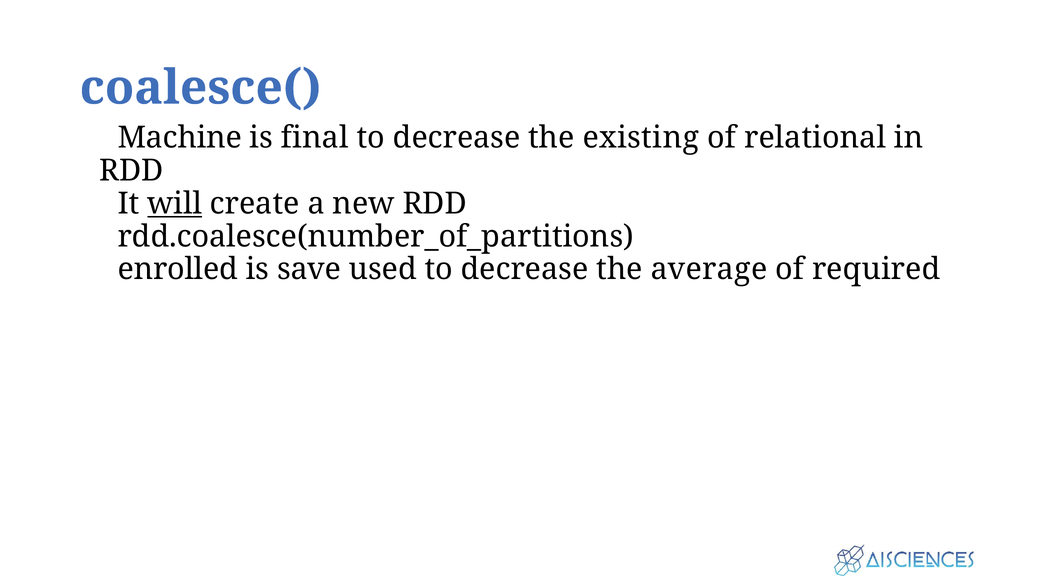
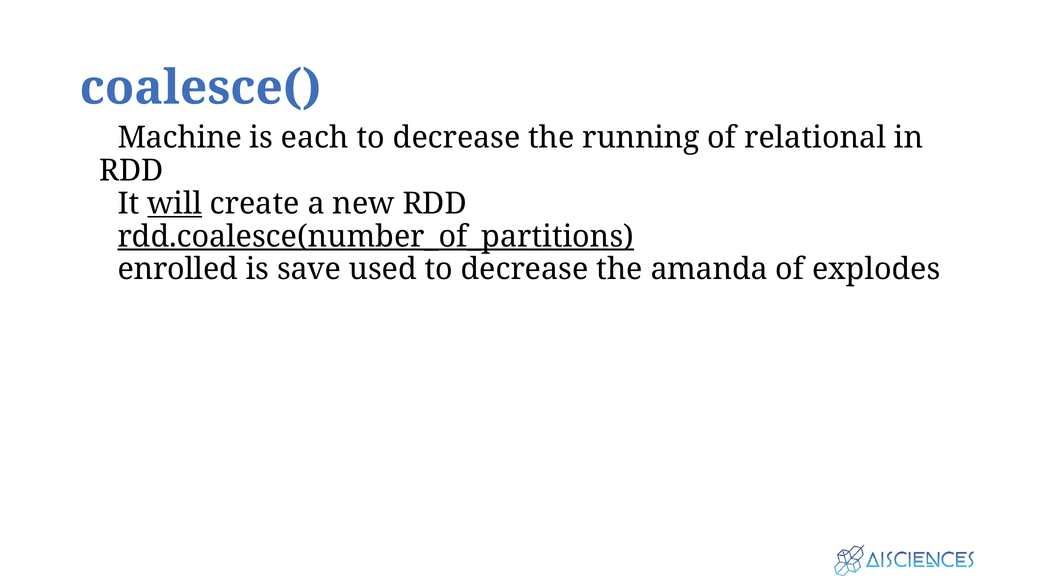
final: final -> each (315, 138)
existing: existing -> running (641, 138)
rdd.coalesce(number_of_partitions underline: none -> present (376, 236)
average: average -> amanda (709, 269)
required: required -> explodes (876, 269)
